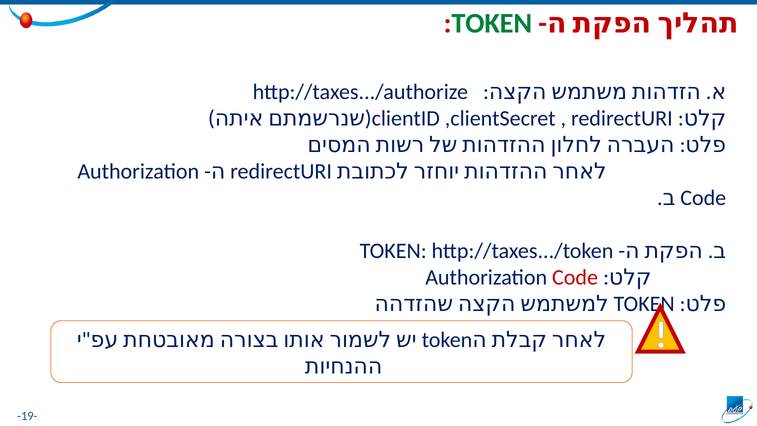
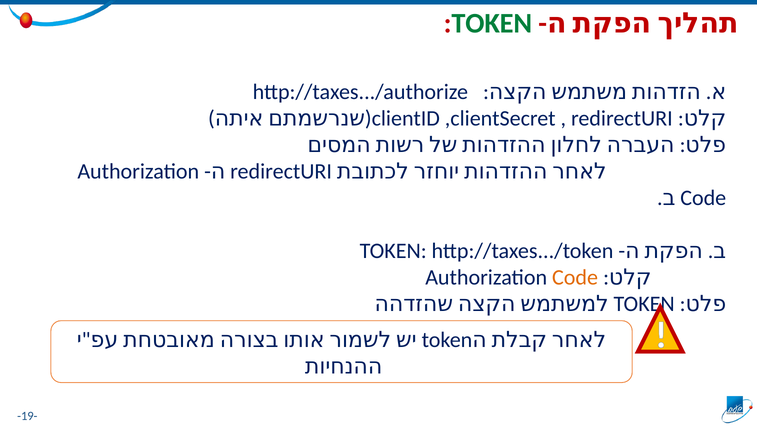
Code colour: red -> orange (575, 278)
